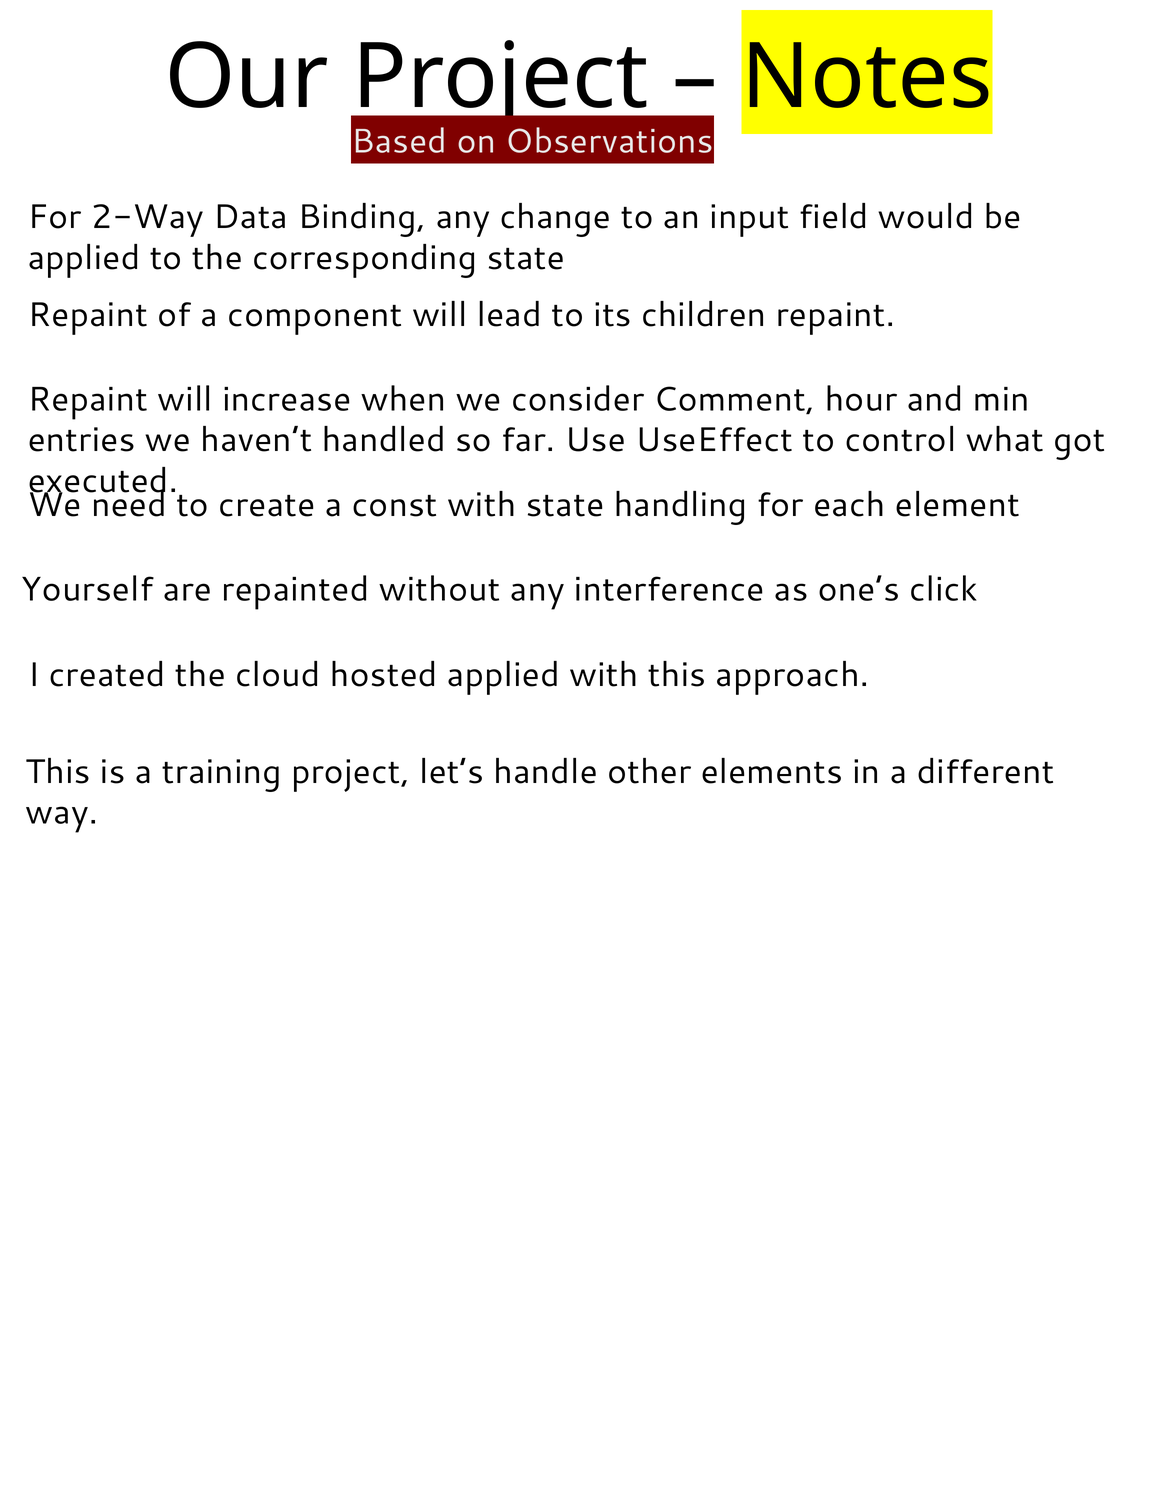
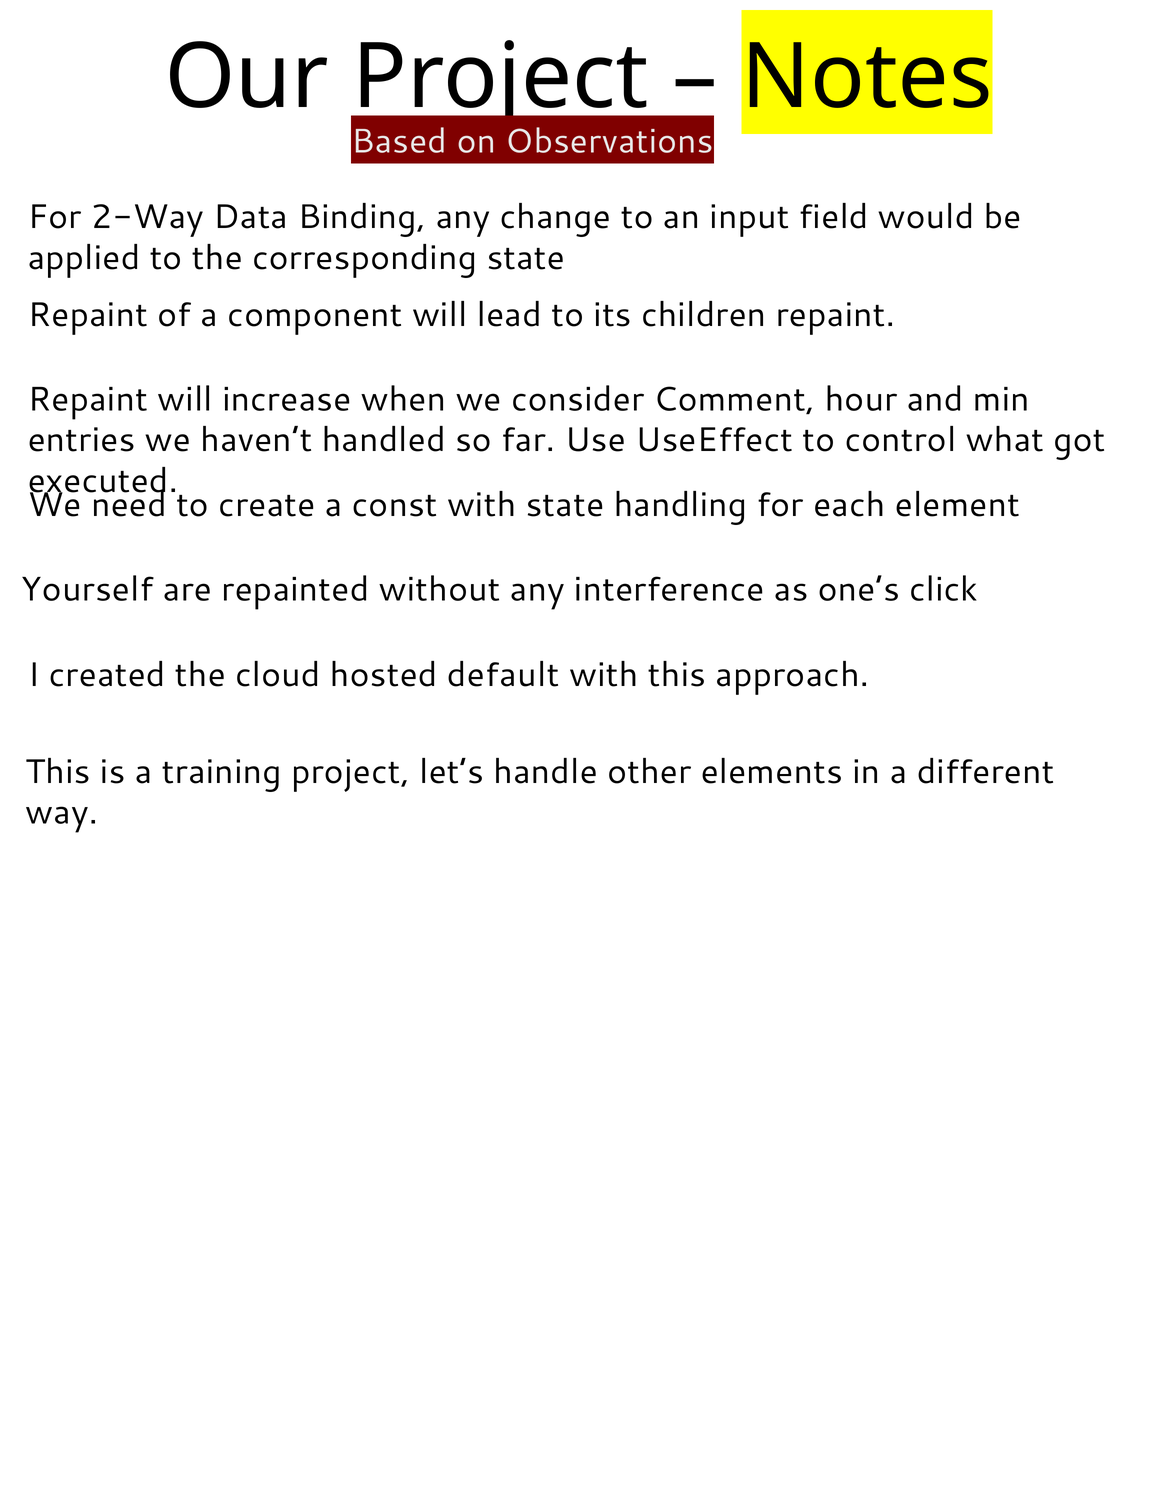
hosted applied: applied -> default (503, 675)
